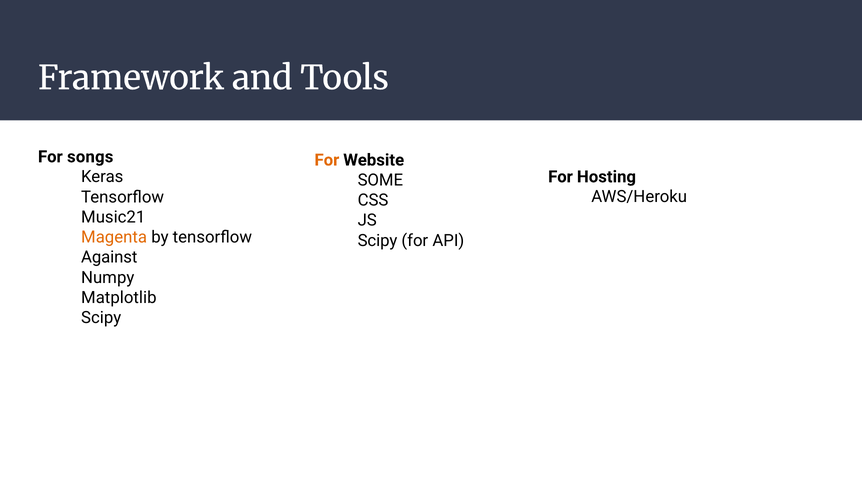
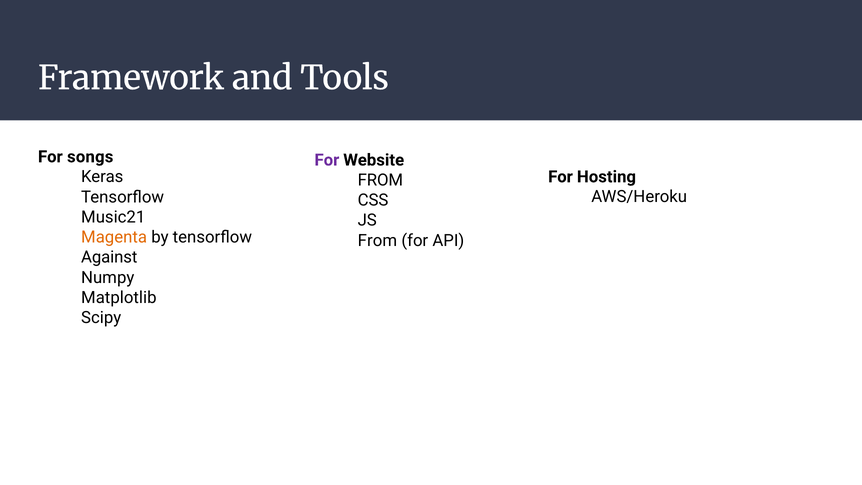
For colour: orange -> purple (327, 160)
SOME: SOME -> FROM (380, 180)
Scipy: Scipy -> From (377, 241)
